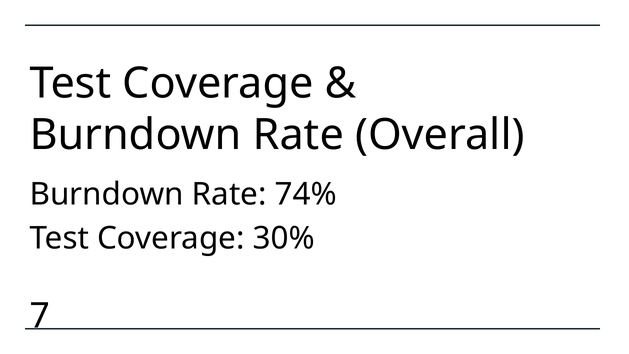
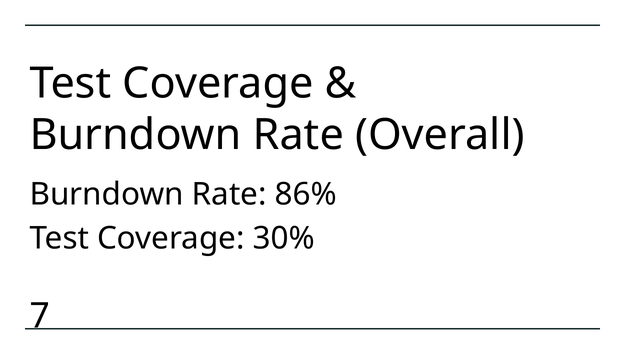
74%: 74% -> 86% (306, 194)
